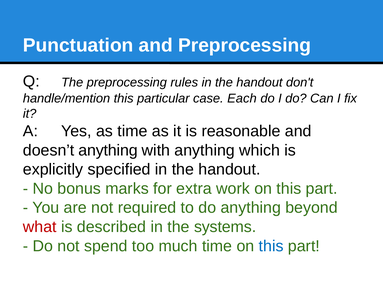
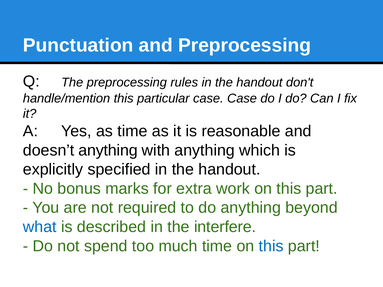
case Each: Each -> Case (242, 99)
what colour: red -> blue (40, 227)
systems: systems -> interfere (225, 227)
